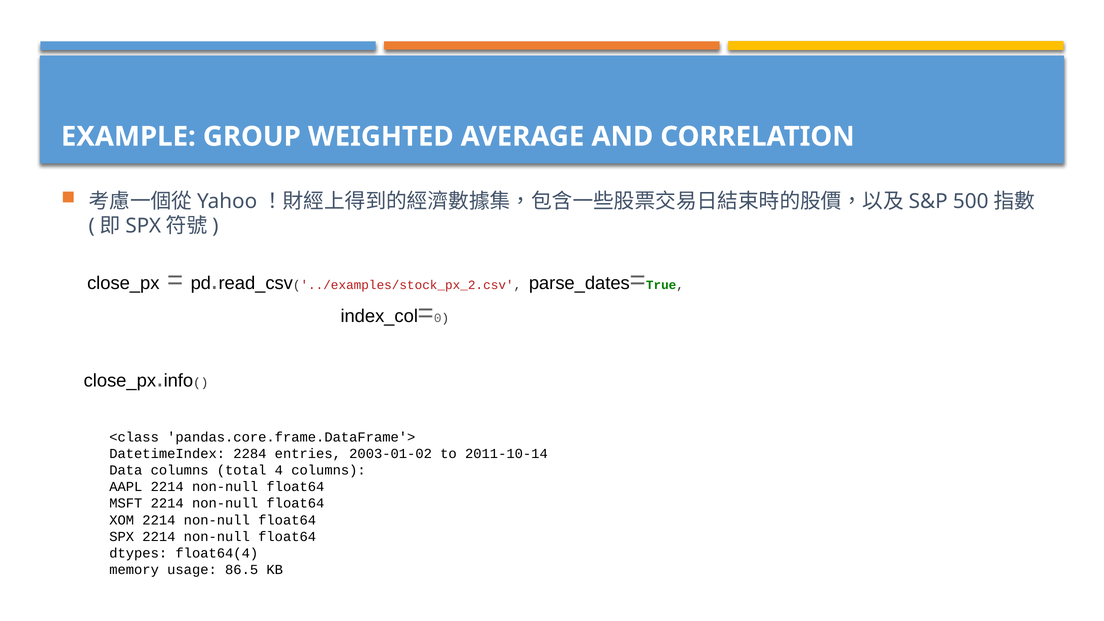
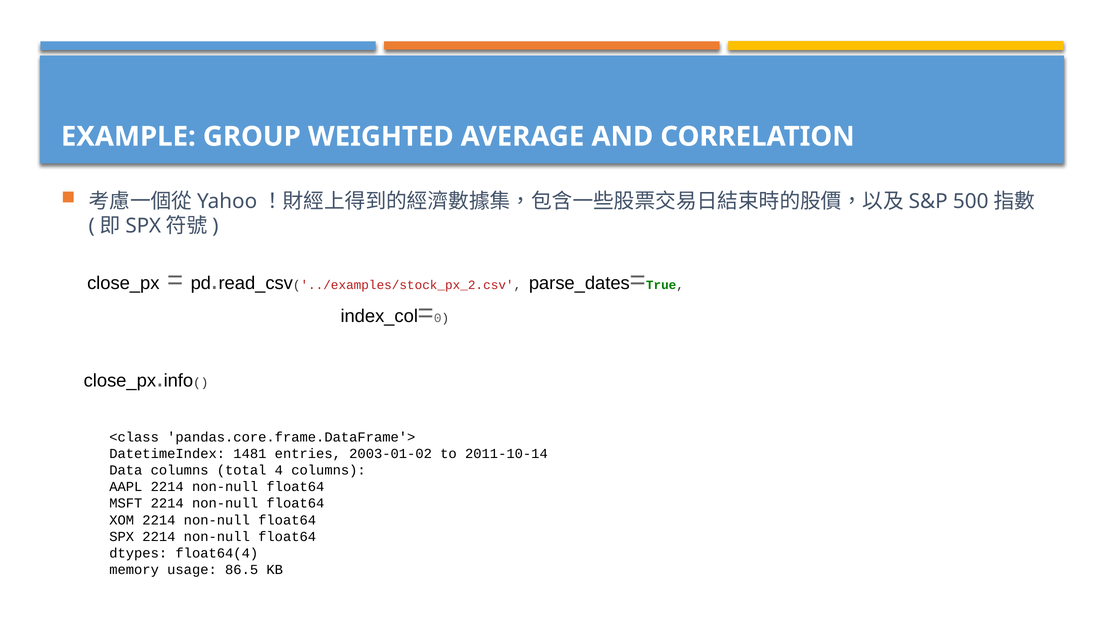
2284: 2284 -> 1481 (250, 454)
